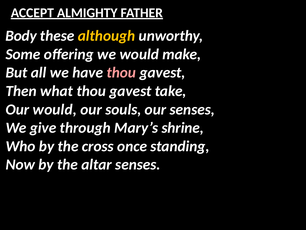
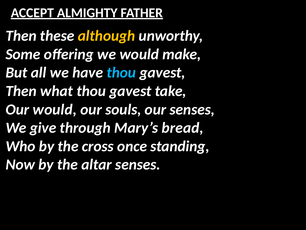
Body: Body -> Then (21, 36)
thou colour: pink -> light blue (121, 72)
shrine: shrine -> bread (183, 128)
